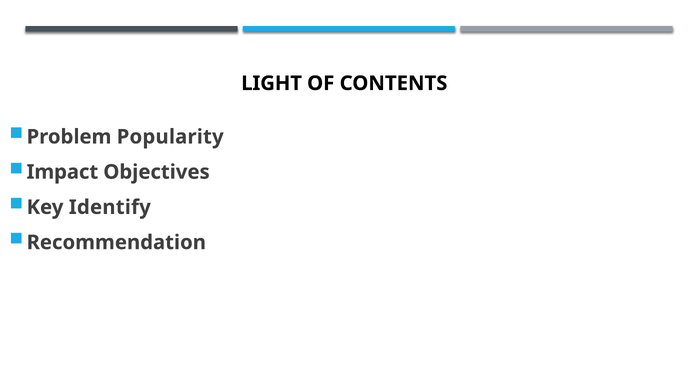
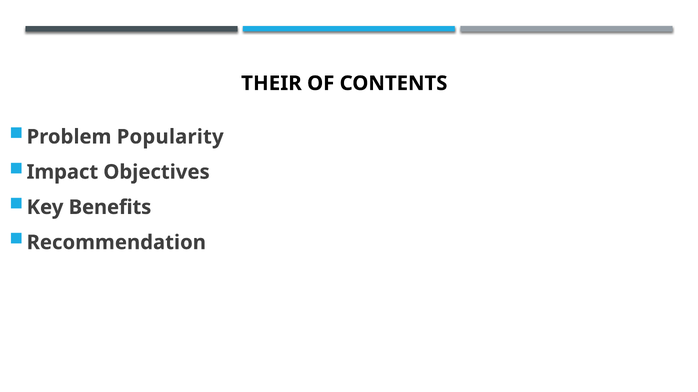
LIGHT: LIGHT -> THEIR (271, 83)
Identify: Identify -> Benefits (110, 208)
